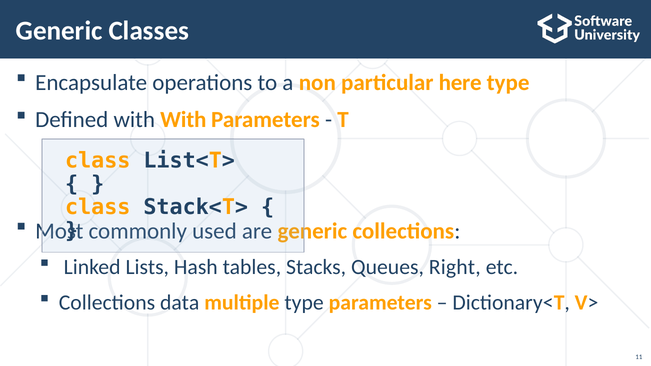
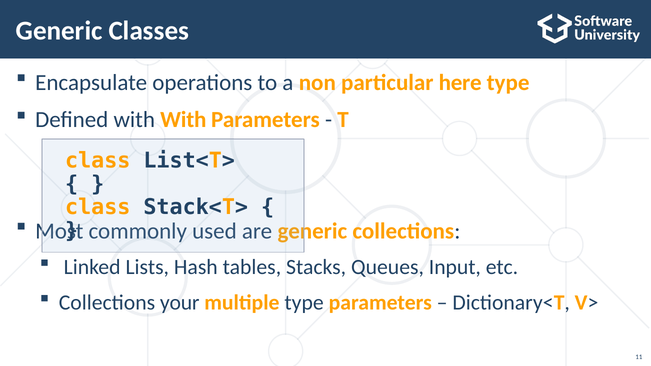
Right: Right -> Input (455, 267)
data: data -> your (180, 303)
